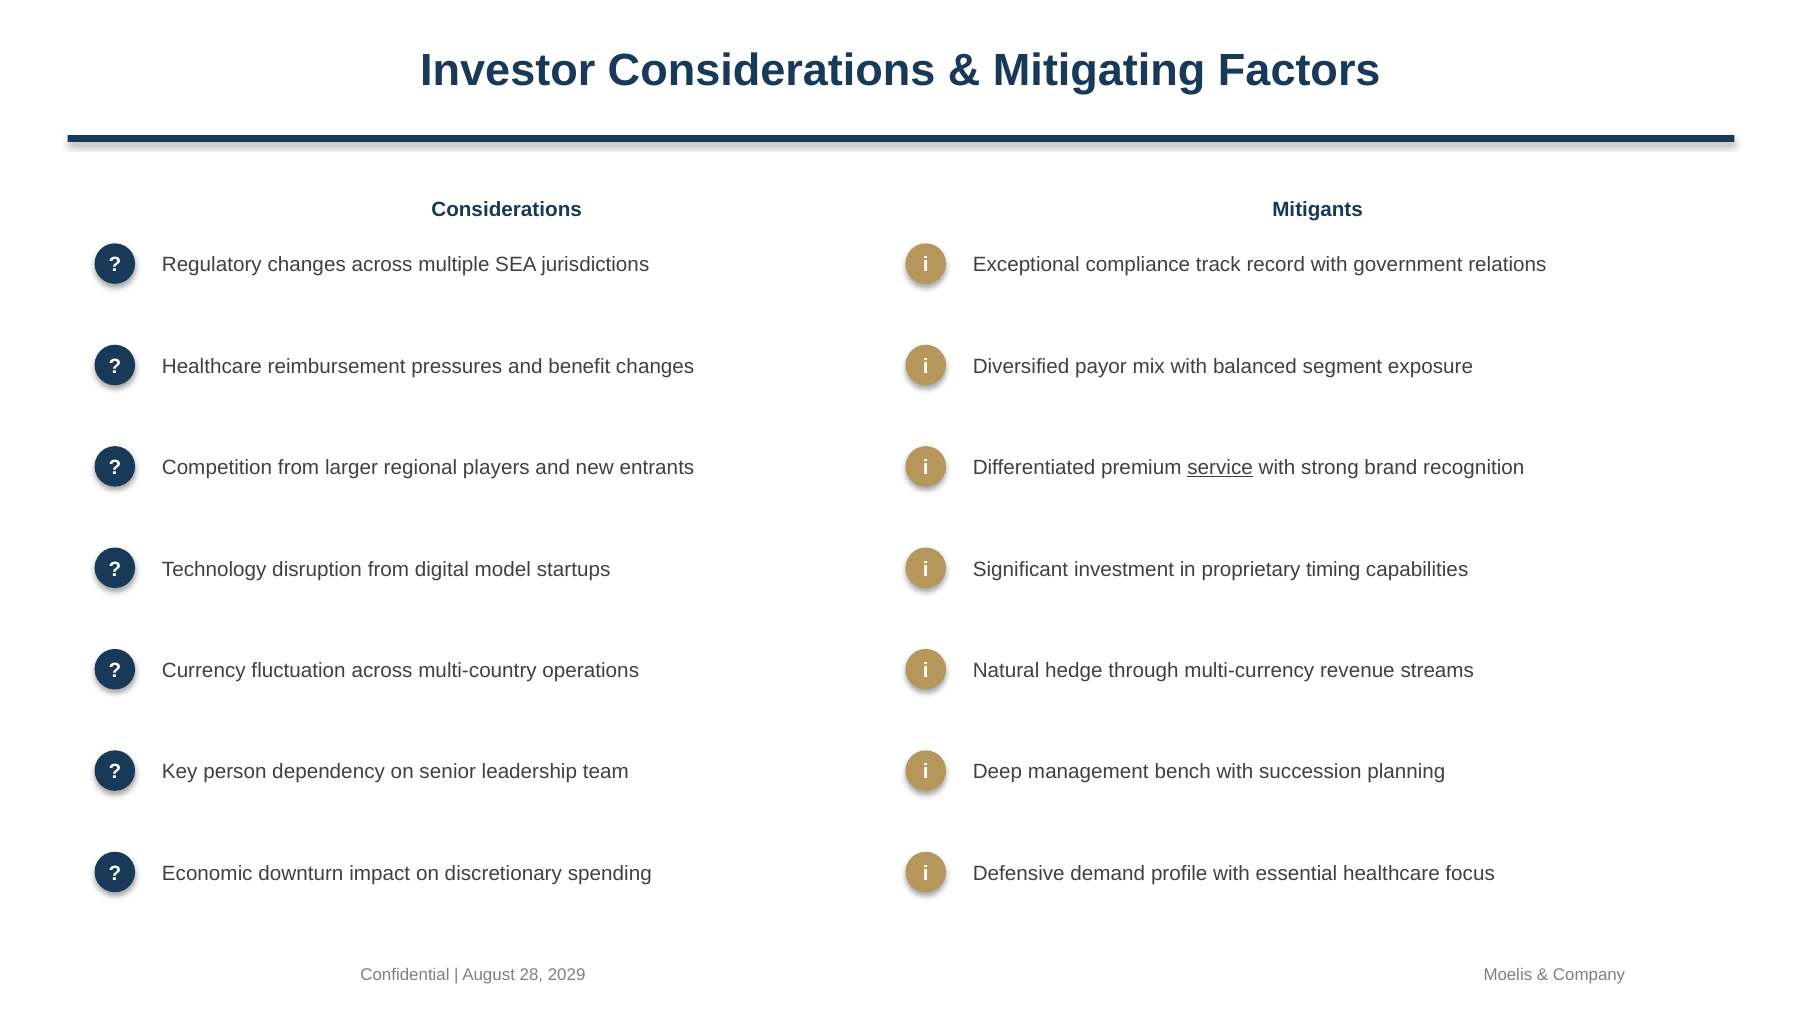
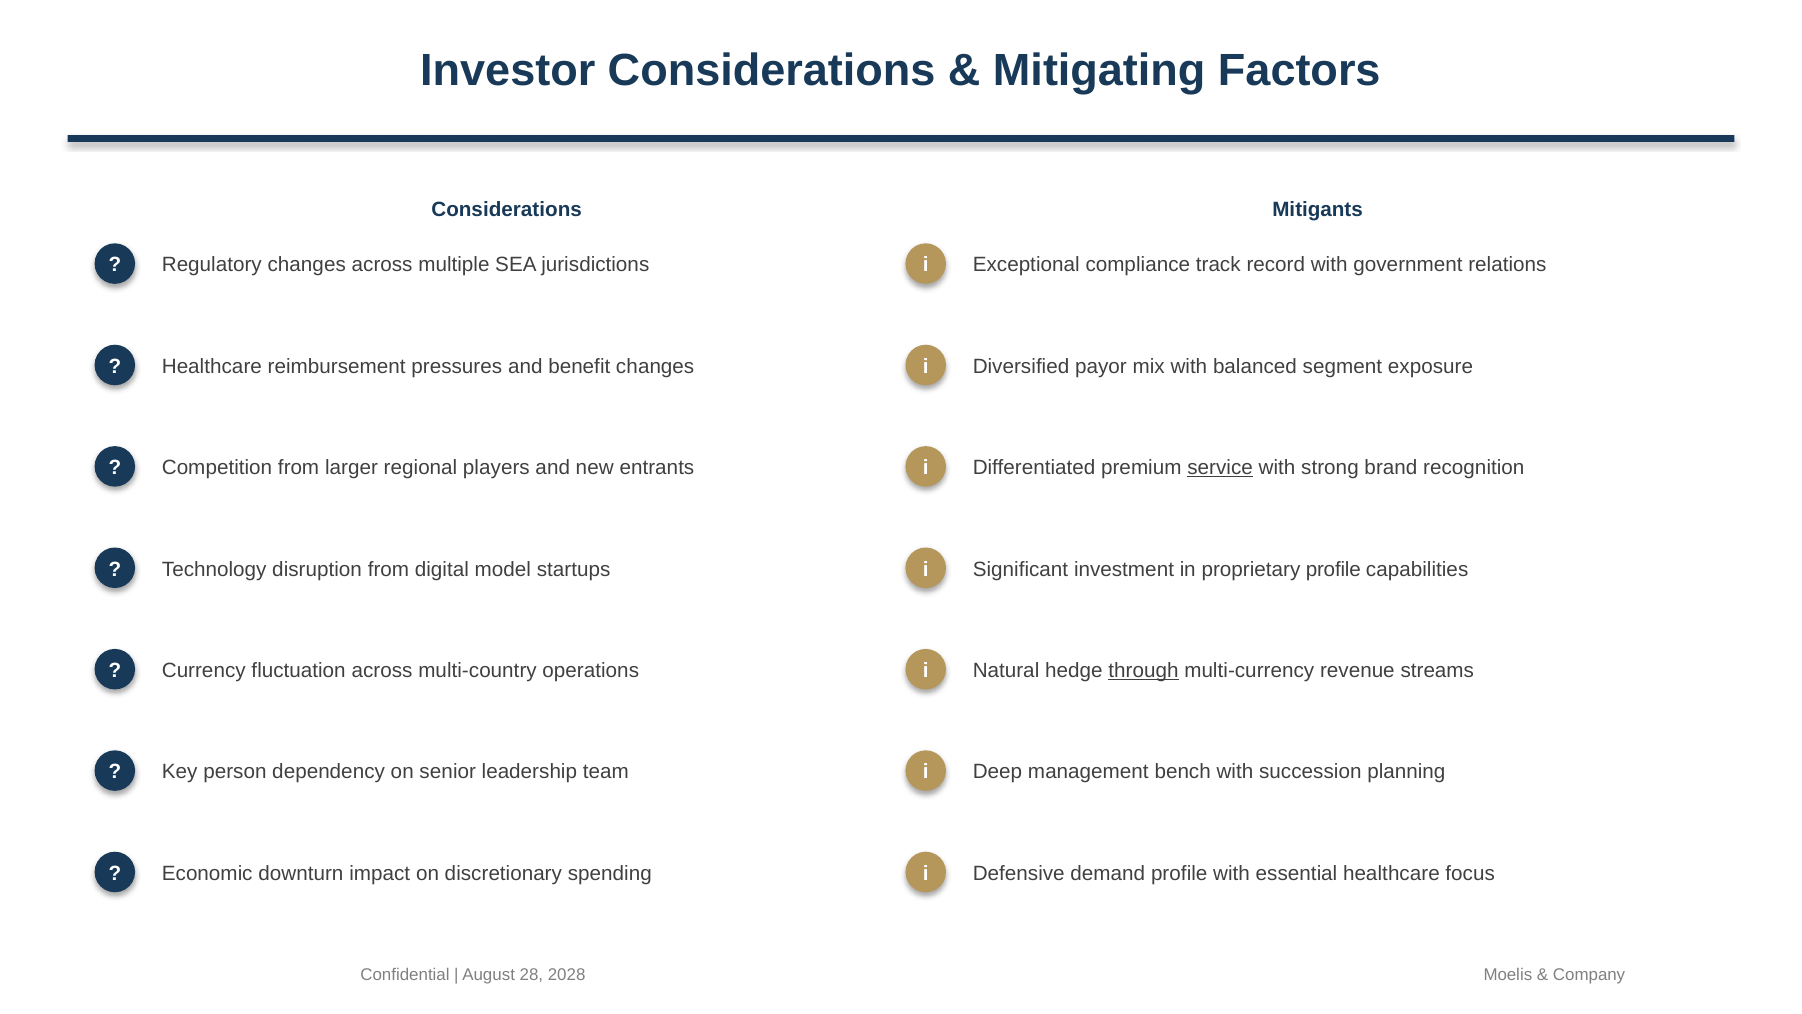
proprietary timing: timing -> profile (1333, 569)
through underline: none -> present (1144, 670)
2029: 2029 -> 2028 (567, 974)
